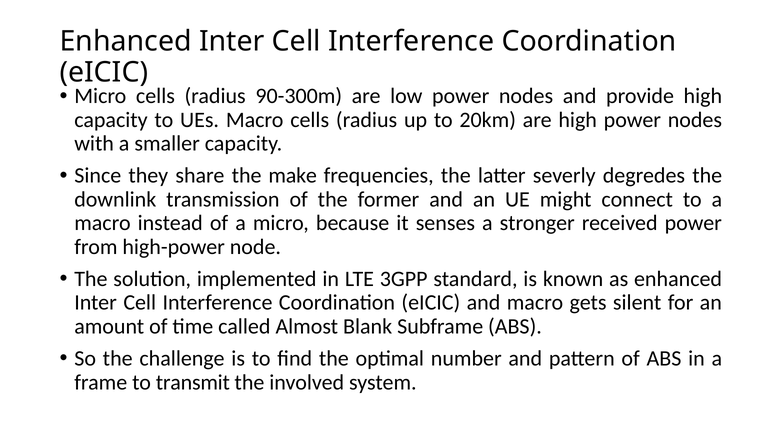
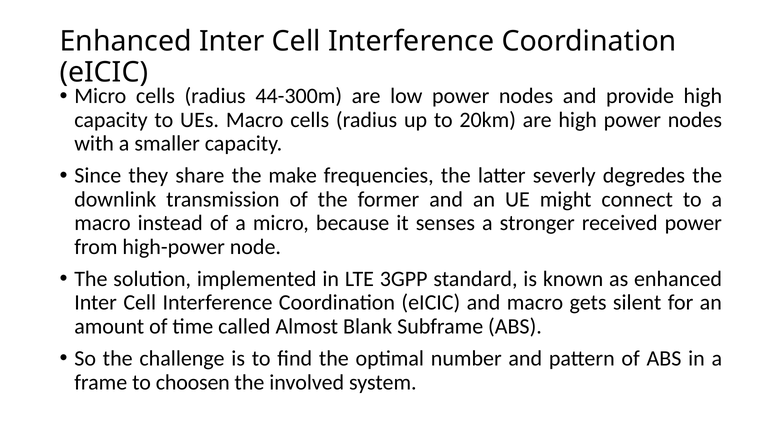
90-300m: 90-300m -> 44-300m (299, 96)
transmit: transmit -> choosen (193, 382)
